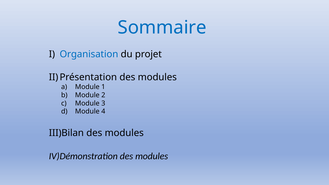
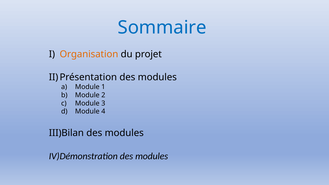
Organisation colour: blue -> orange (89, 54)
